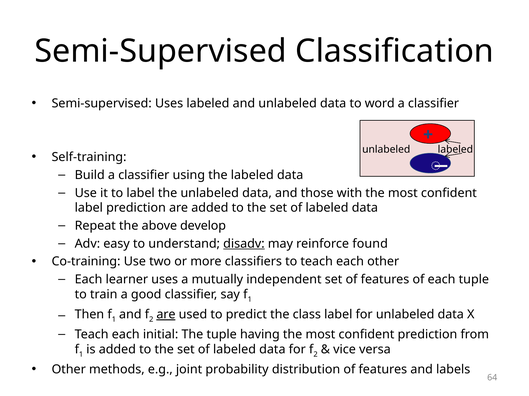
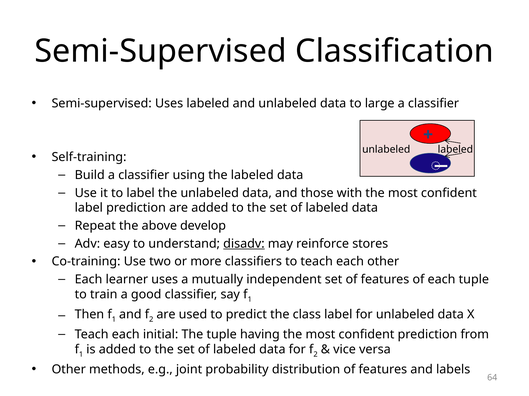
word: word -> large (380, 104)
found: found -> stores (370, 244)
are underline: present -> none (166, 315)
